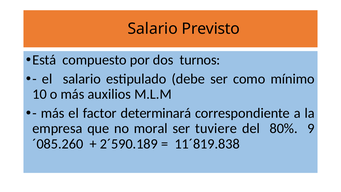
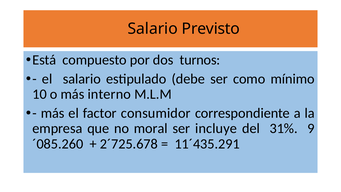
auxilios: auxilios -> interno (109, 94)
determinará: determinará -> consumidor (156, 113)
tuviere: tuviere -> incluye (216, 128)
80%: 80% -> 31% (284, 128)
2´590.189: 2´590.189 -> 2´725.678 (129, 144)
11´819.838: 11´819.838 -> 11´435.291 (207, 144)
